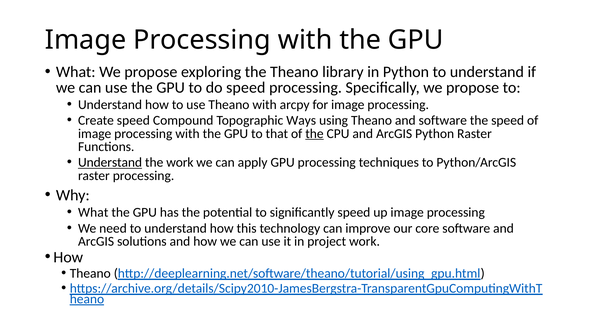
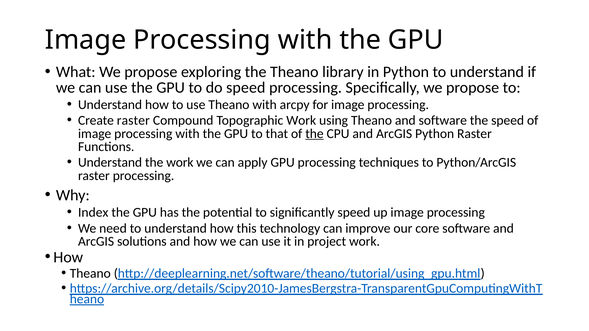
Create speed: speed -> raster (133, 121)
Topographic Ways: Ways -> Work (301, 121)
Understand underline: present -> none (110, 163)
What: What -> Index (93, 213)
